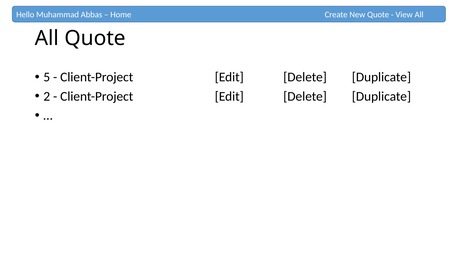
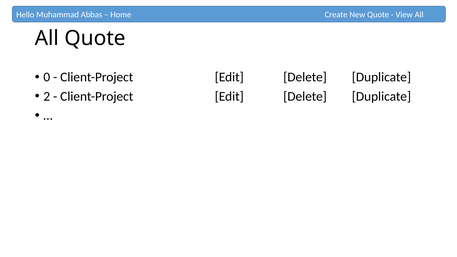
5: 5 -> 0 (47, 77)
